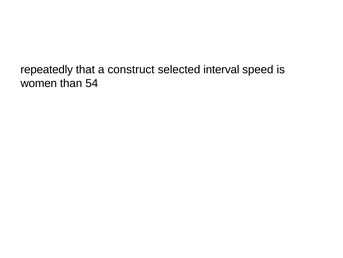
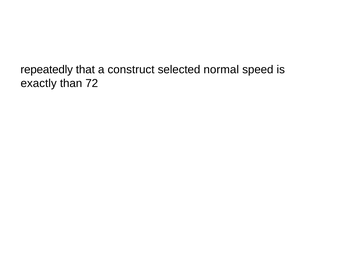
interval: interval -> normal (221, 69)
women: women -> exactly (39, 83)
54: 54 -> 72 (92, 83)
